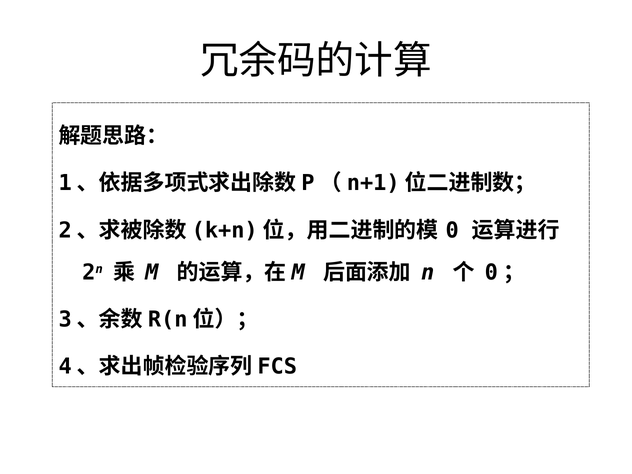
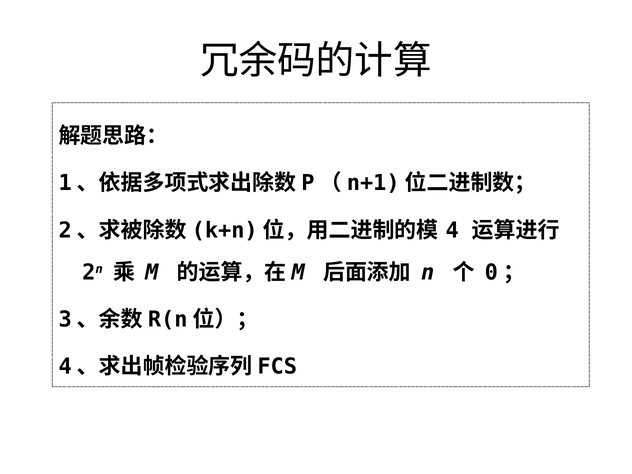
0: 0 -> 4 (452, 230)
